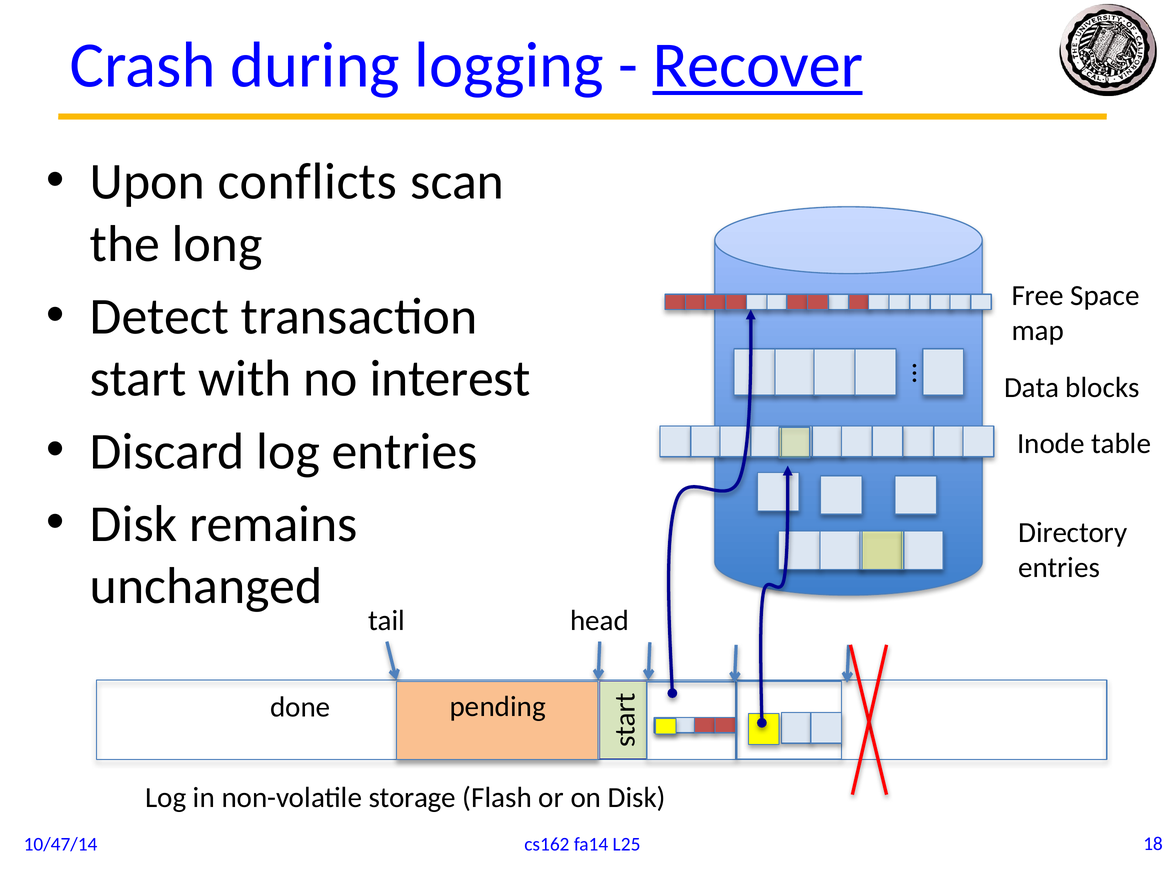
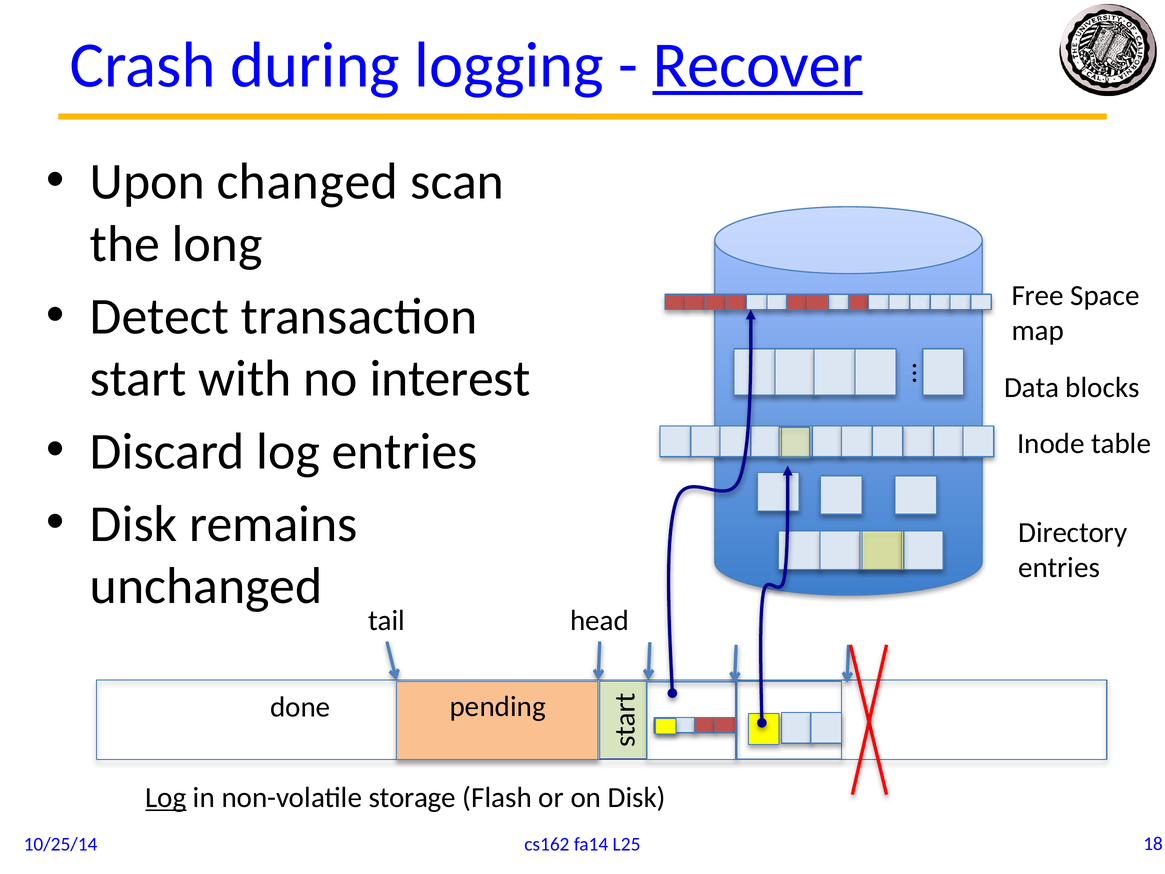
conflicts: conflicts -> changed (307, 182)
Log underline: none -> present (166, 797)
10/47/14: 10/47/14 -> 10/25/14 (61, 844)
